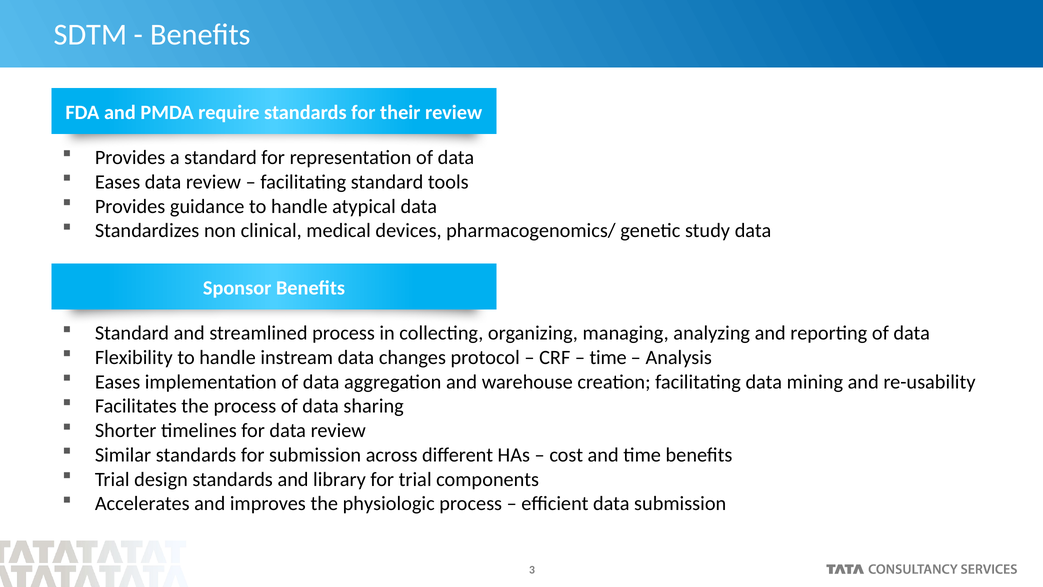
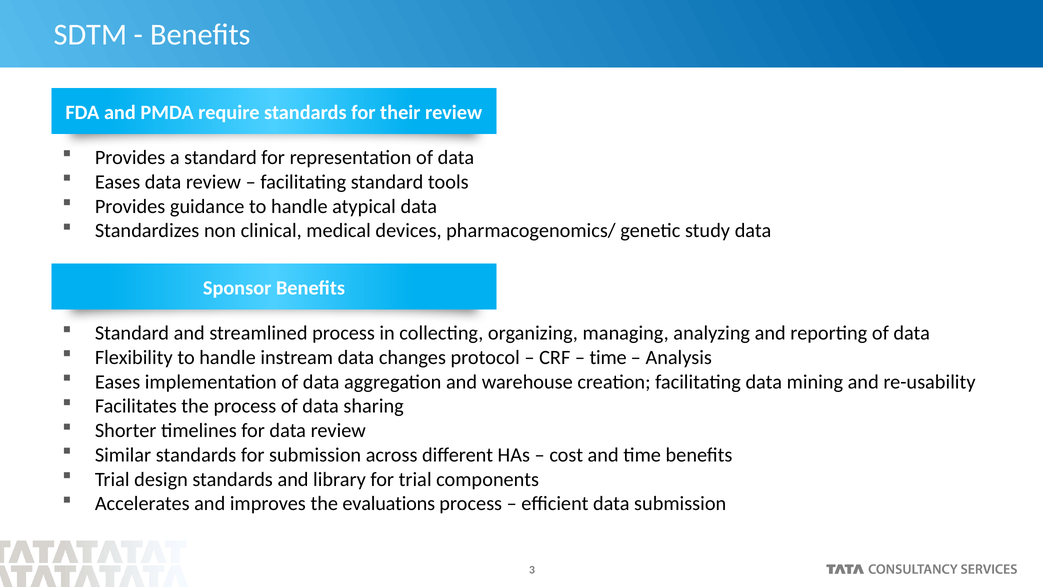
physiologic: physiologic -> evaluations (389, 503)
